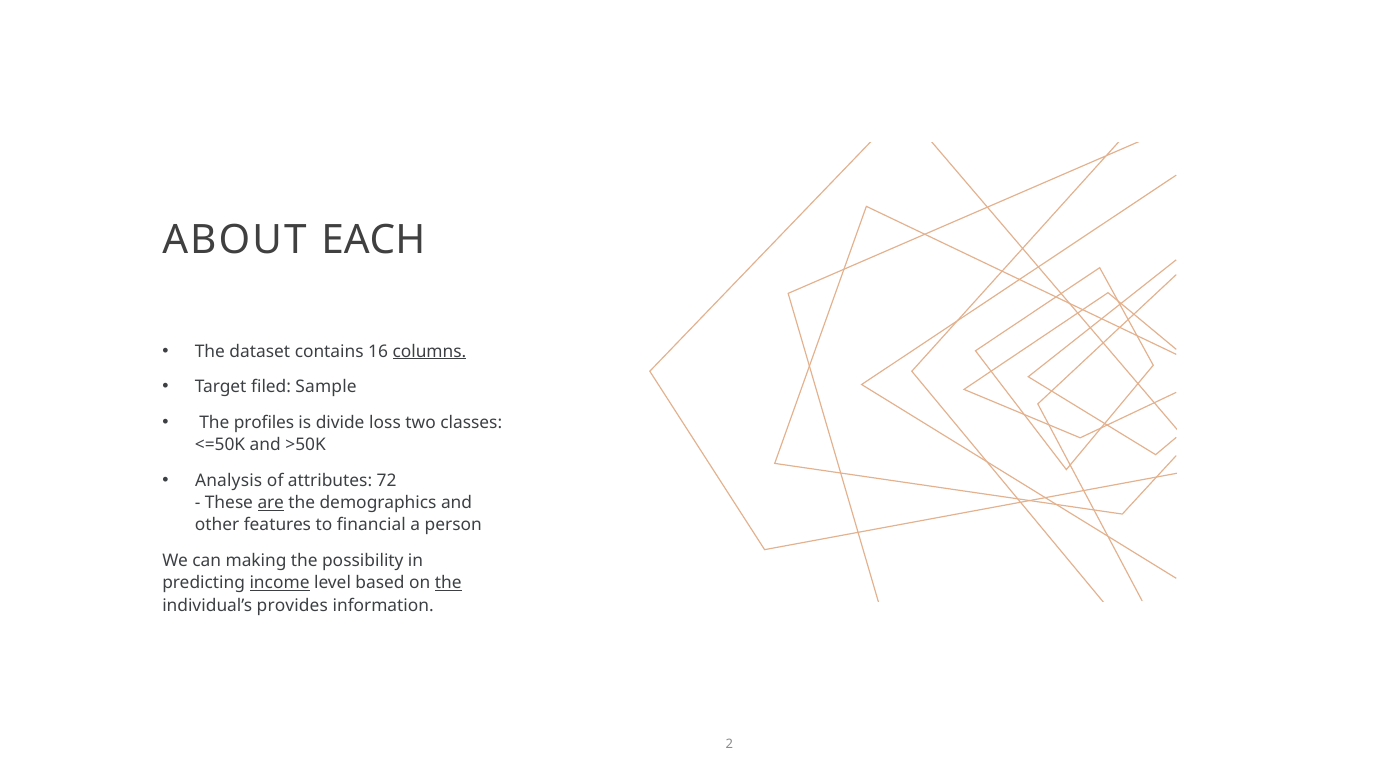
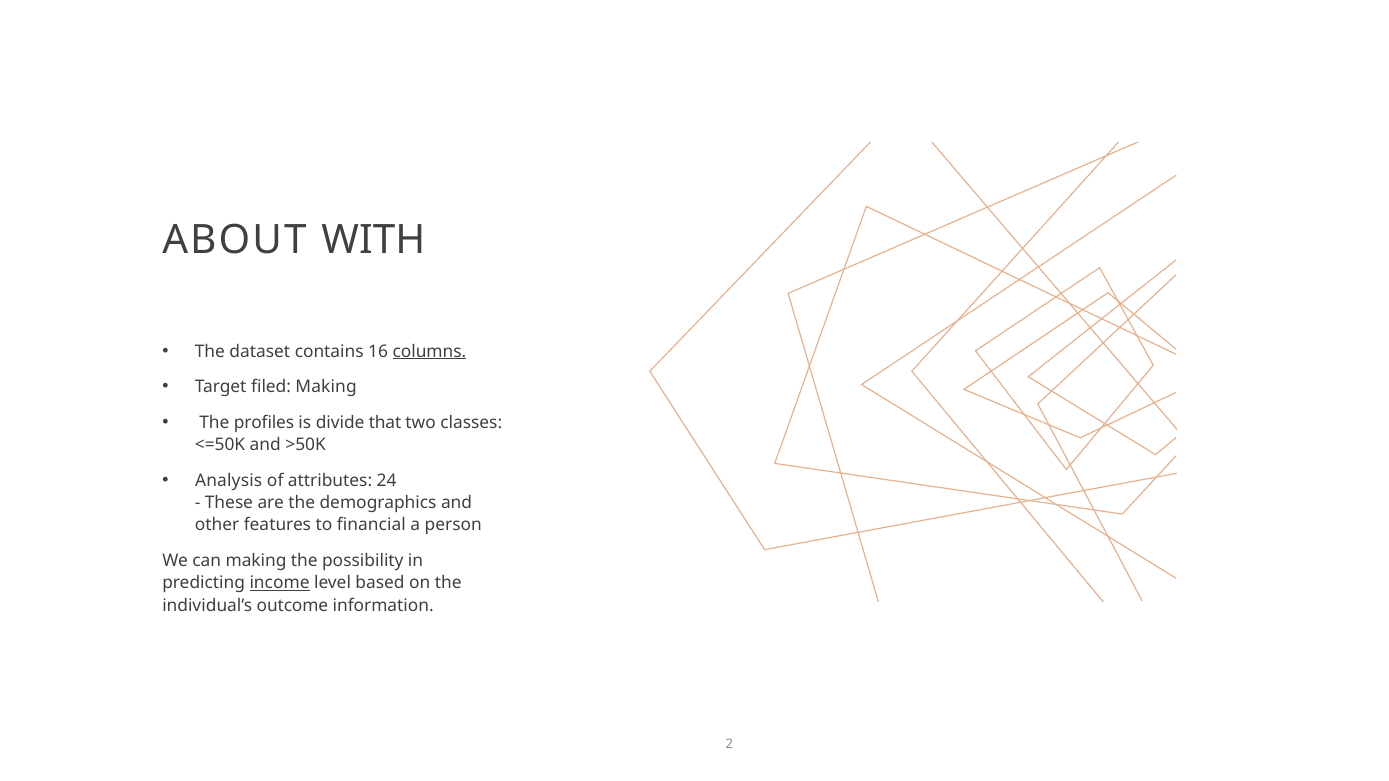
EACH: EACH -> WITH (373, 240)
filed Sample: Sample -> Making (326, 387)
loss: loss -> that (385, 423)
72: 72 -> 24 (387, 481)
are underline: present -> none (271, 503)
the underline: present -> none (448, 583)
provides: provides -> outcome (292, 606)
